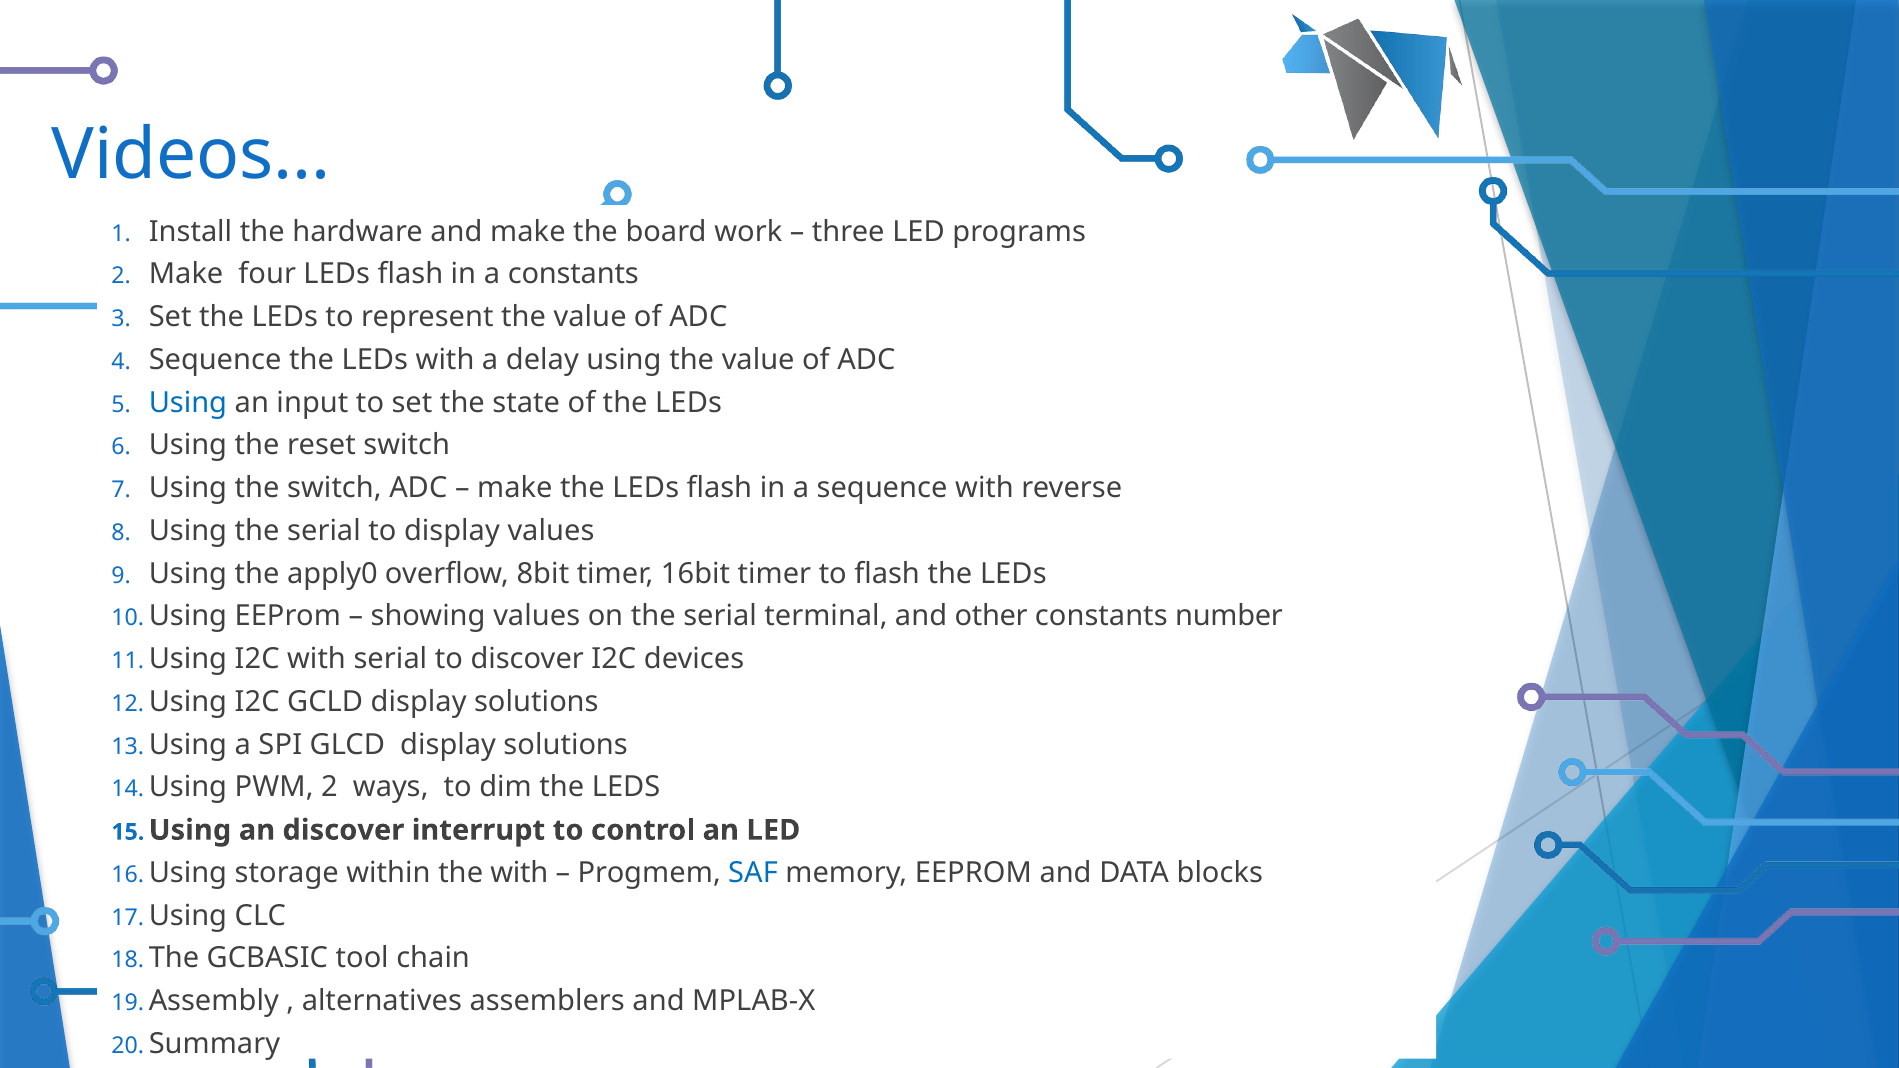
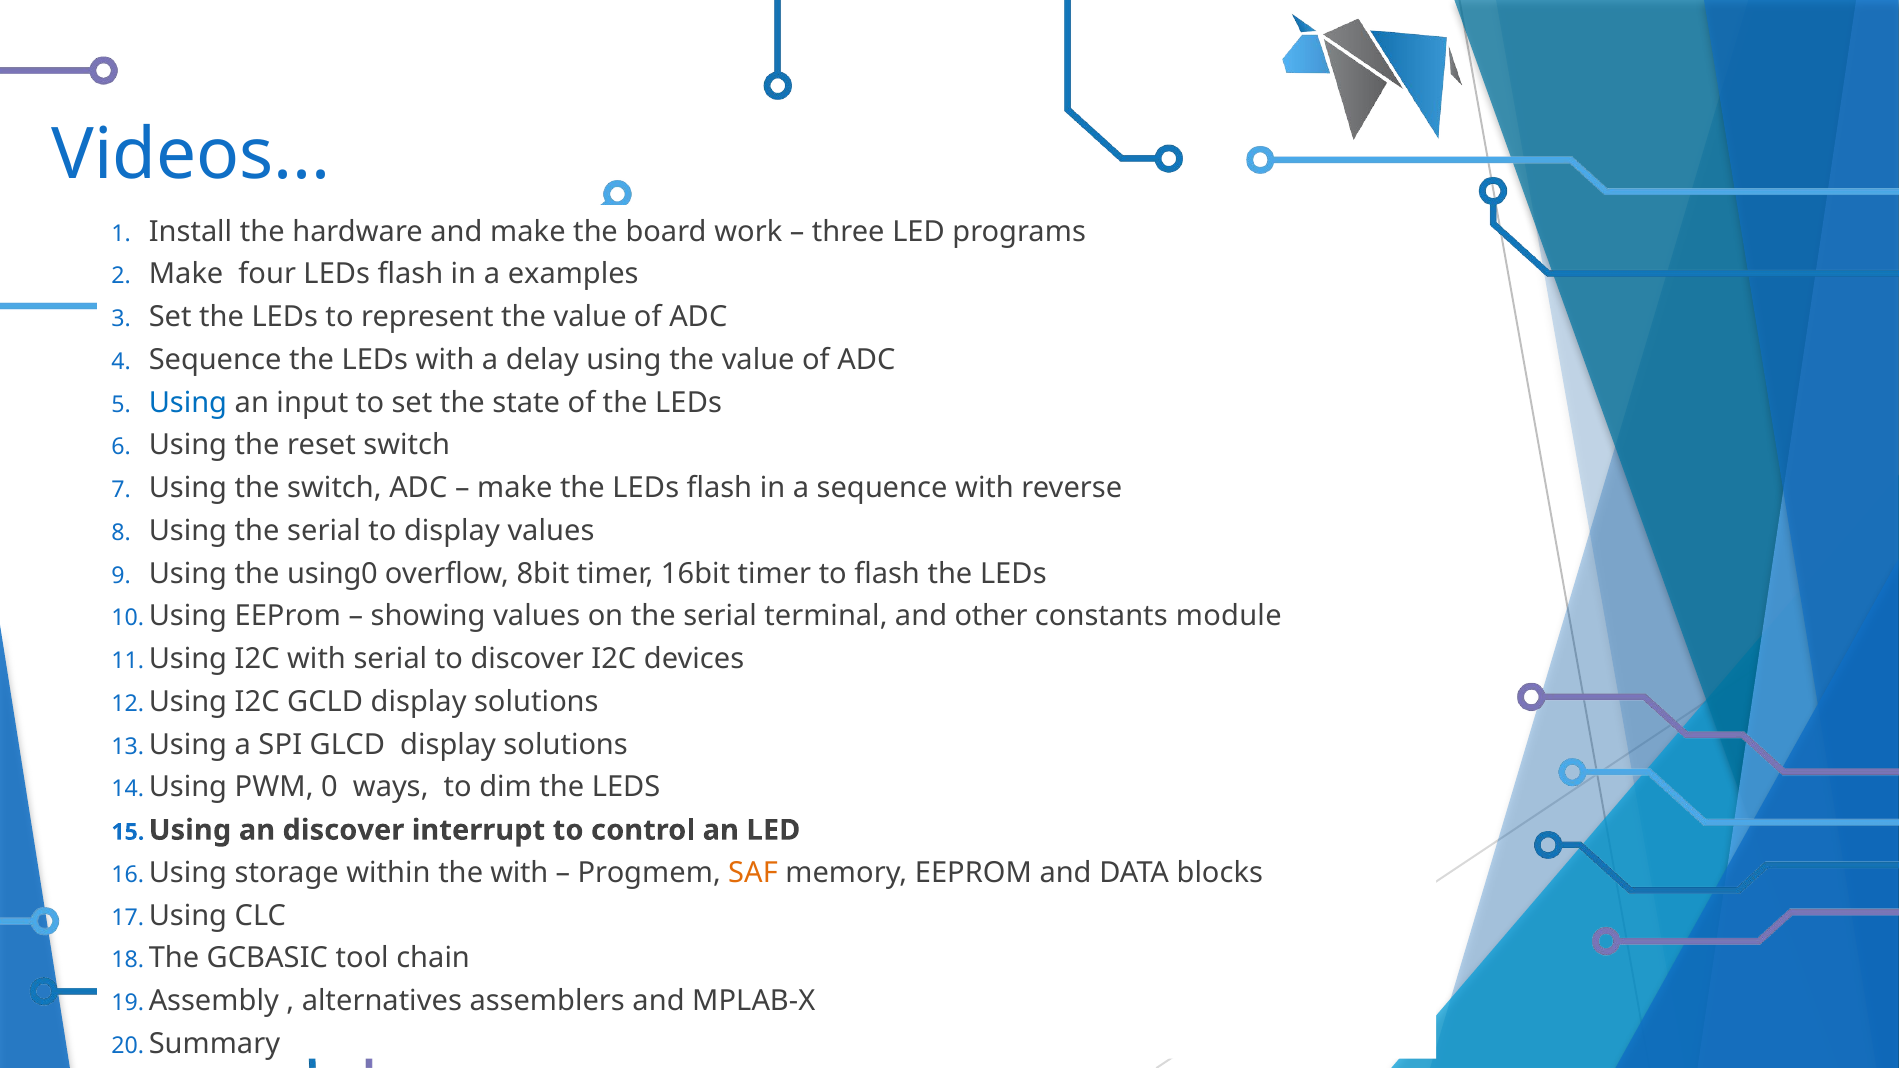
a constants: constants -> examples (573, 274)
apply0: apply0 -> using0 (332, 574)
number: number -> module (1229, 616)
PWM 2: 2 -> 0 (329, 788)
SAF colour: blue -> orange (753, 873)
